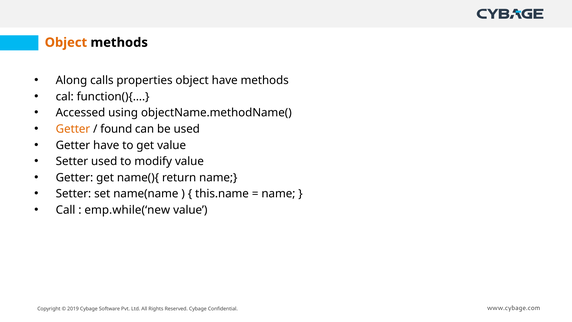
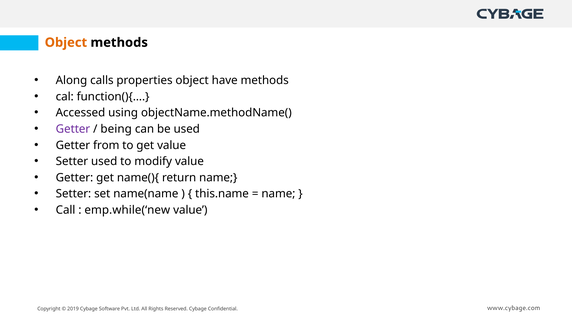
Getter colour: orange -> purple (73, 129)
found: found -> being (116, 129)
Getter have: have -> from (106, 145)
